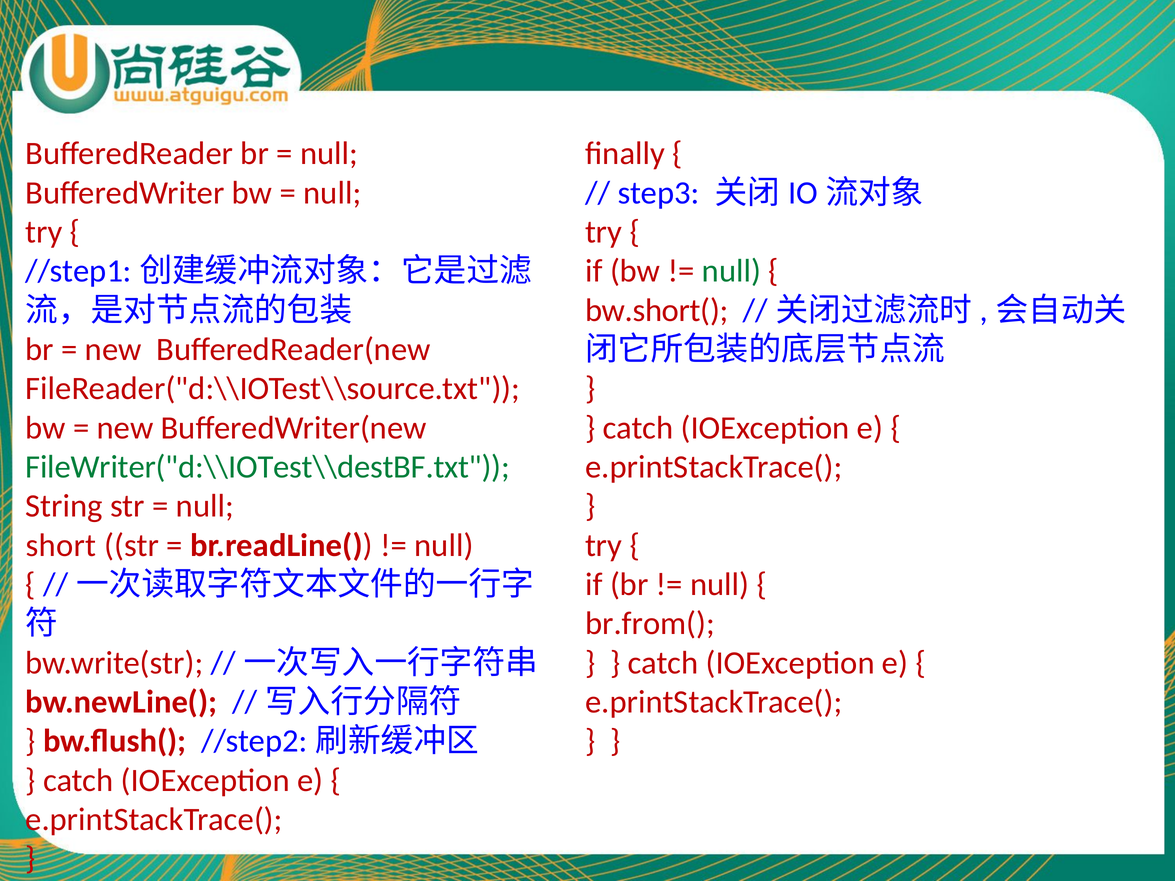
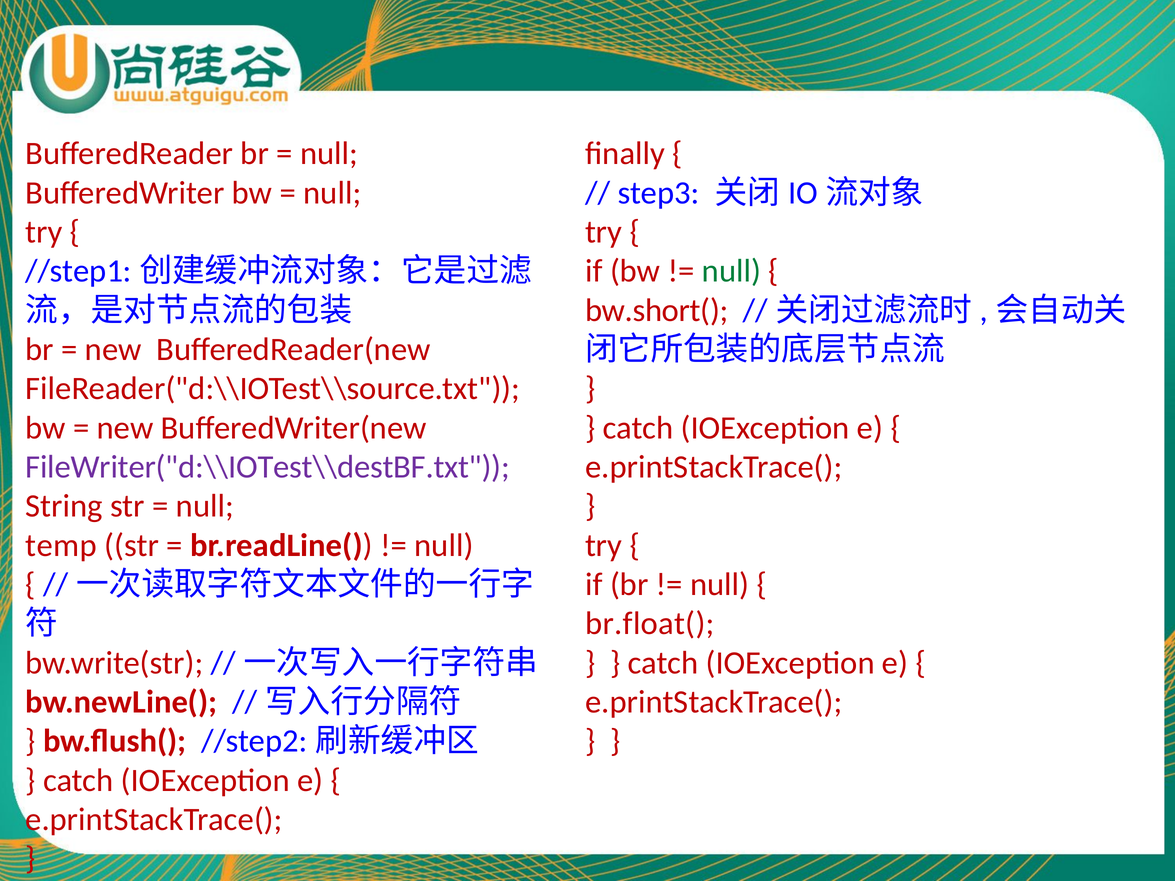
FileWriter("d:\\IOTest\\destBF.txt colour: green -> purple (268, 467)
short: short -> temp (61, 545)
br.from(: br.from( -> br.float( (650, 624)
